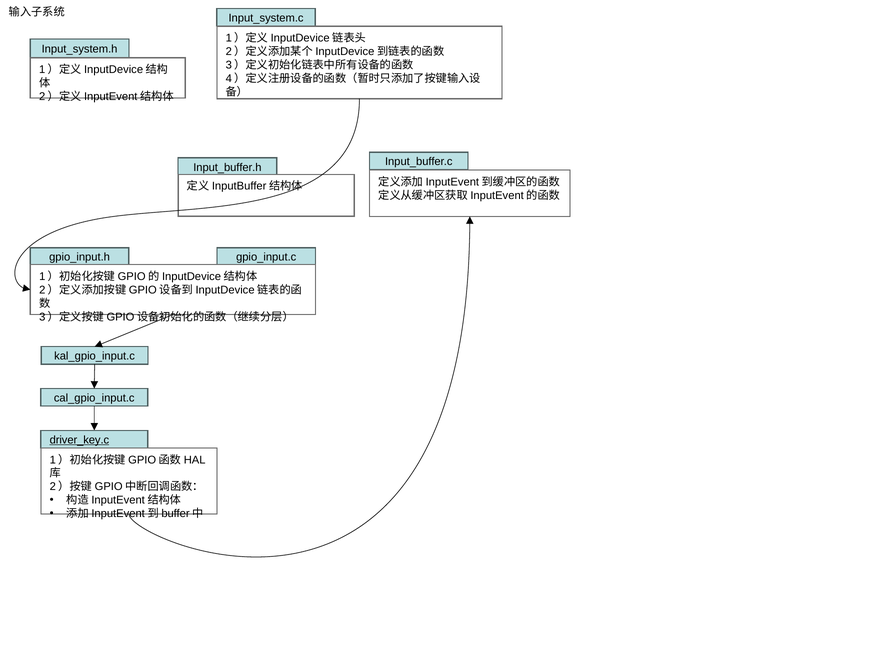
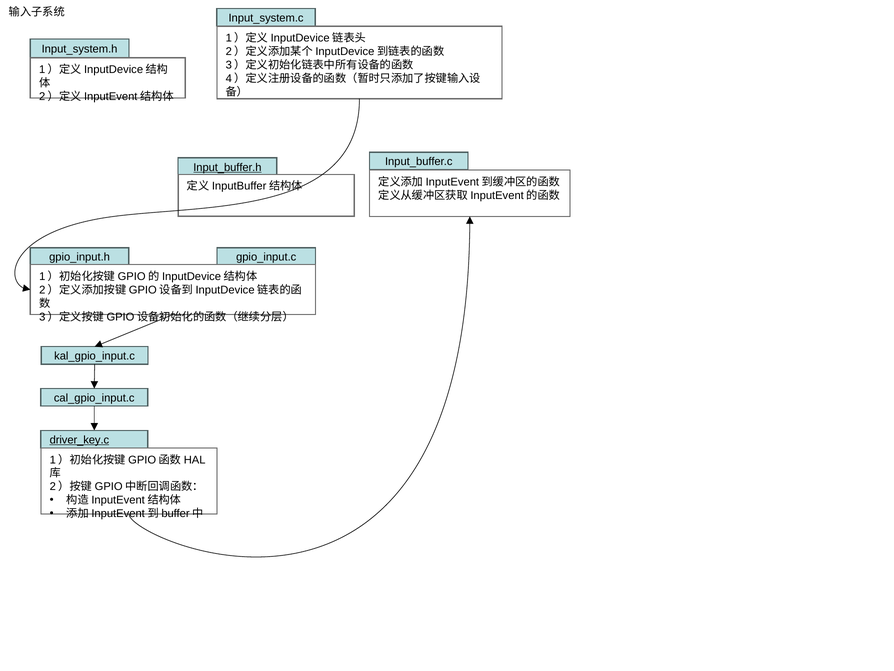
Input_buffer.h underline: none -> present (227, 167)
